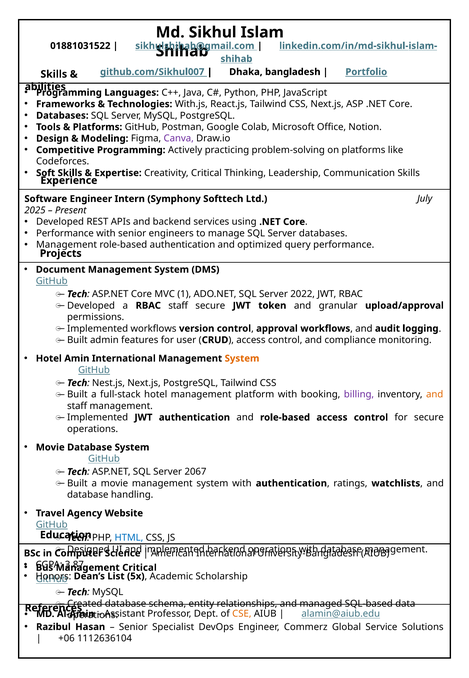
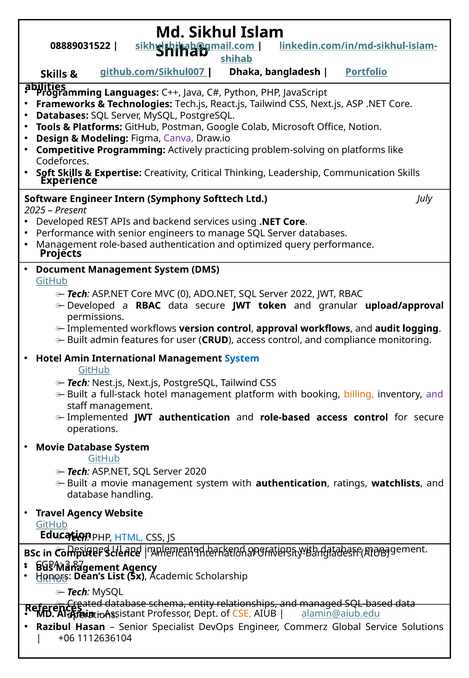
01881031522: 01881031522 -> 08889031522 (80, 46)
With.js: With.js -> Tech.js (191, 104)
1: 1 -> 0 (184, 294)
RBAC staff: staff -> data (178, 305)
System colour: orange -> blue (242, 358)
billing colour: purple -> orange (359, 394)
and colour: orange -> purple (435, 394)
2067: 2067 -> 2020 (195, 471)
Critical: Critical -> Agency (140, 567)
